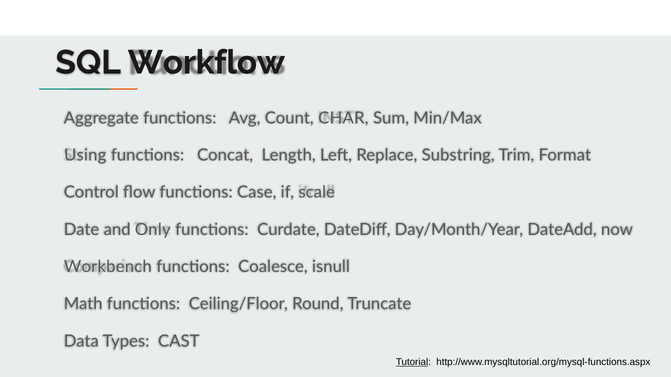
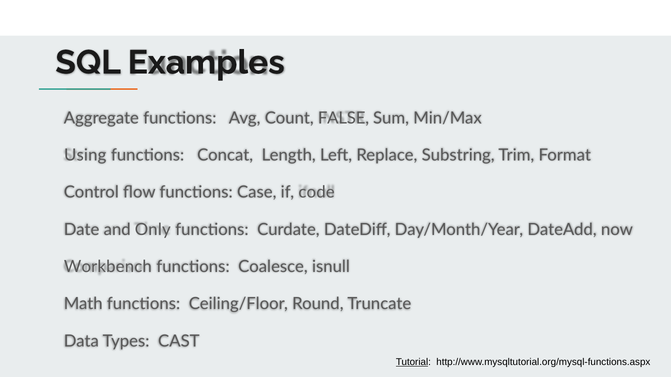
Workflow: Workflow -> Examples (206, 63)
CHAR: CHAR -> FALSE (344, 118)
scale: scale -> code (317, 193)
